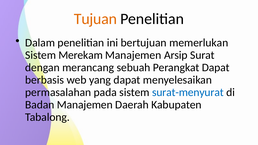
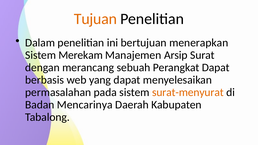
memerlukan: memerlukan -> menerapkan (199, 43)
surat-menyurat colour: blue -> orange (188, 92)
Badan Manajemen: Manajemen -> Mencarinya (85, 105)
